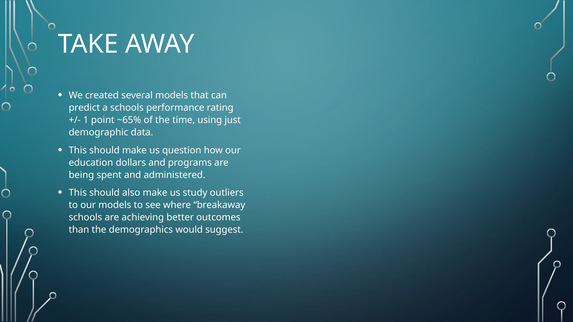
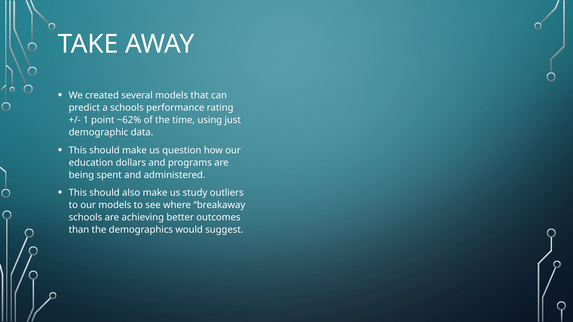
~65%: ~65% -> ~62% (129, 120)
